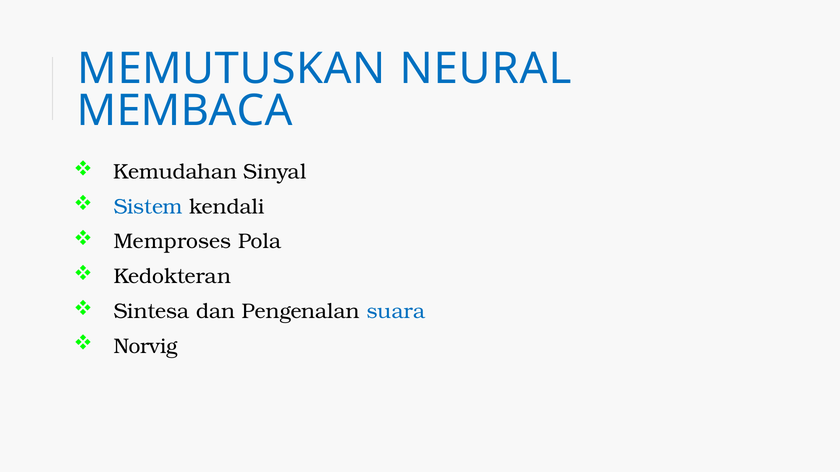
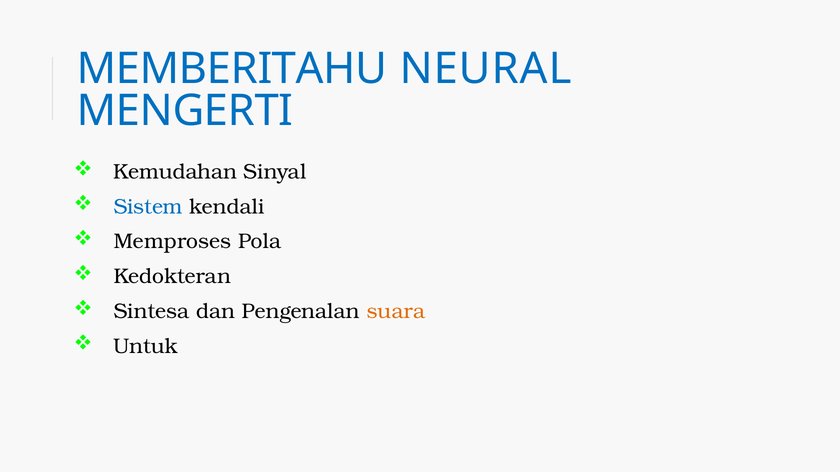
MEMUTUSKAN: MEMUTUSKAN -> MEMBERITAHU (232, 69)
MEMBACA: MEMBACA -> MENGERTI (185, 111)
suara colour: blue -> orange (396, 312)
Norvig: Norvig -> Untuk (146, 346)
